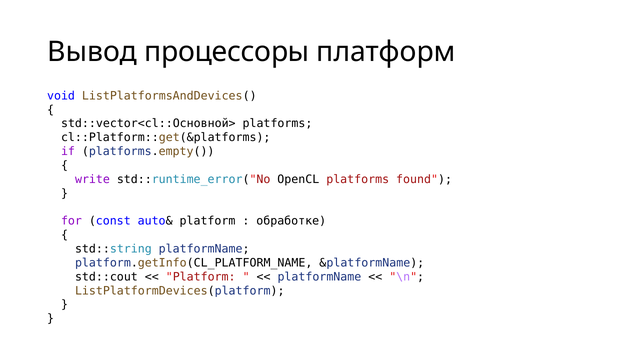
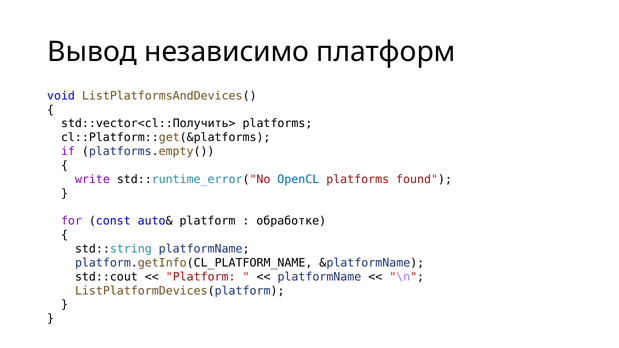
процессоры: процессоры -> независимо (227, 52)
std::vector<cl::Основной>: std::vector<cl::Основной> -> std::vector<cl::Получить> (148, 124)
OpenCL colour: black -> blue (298, 179)
